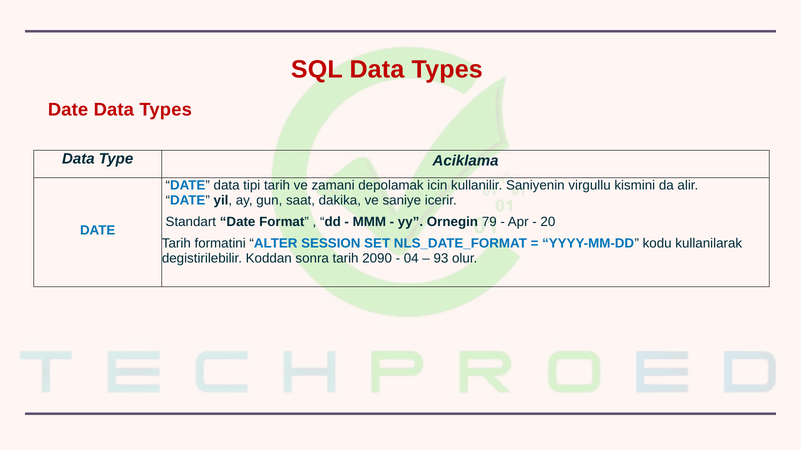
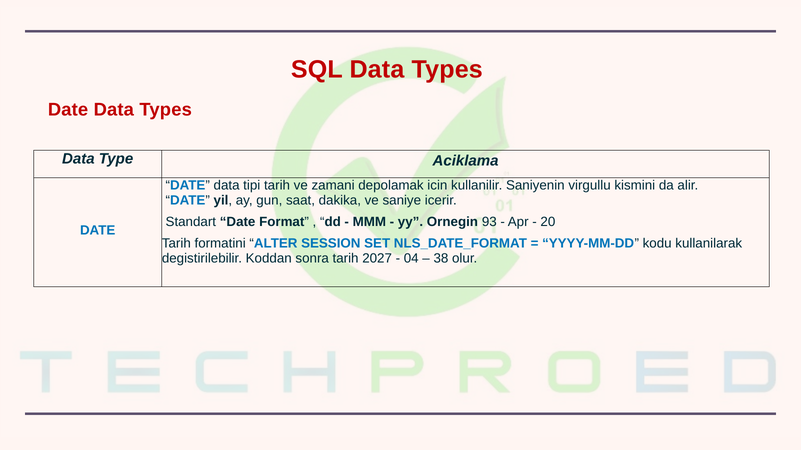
79: 79 -> 93 (489, 222)
2090: 2090 -> 2027 (377, 258)
93: 93 -> 38 (441, 258)
